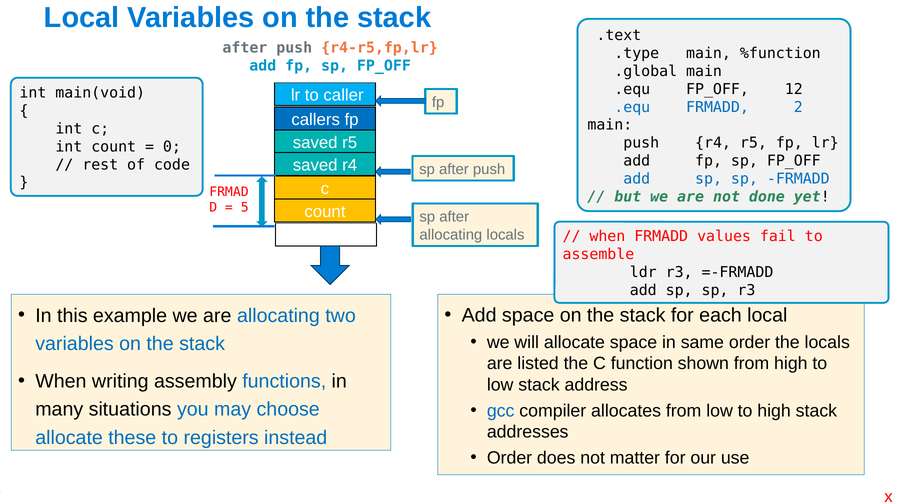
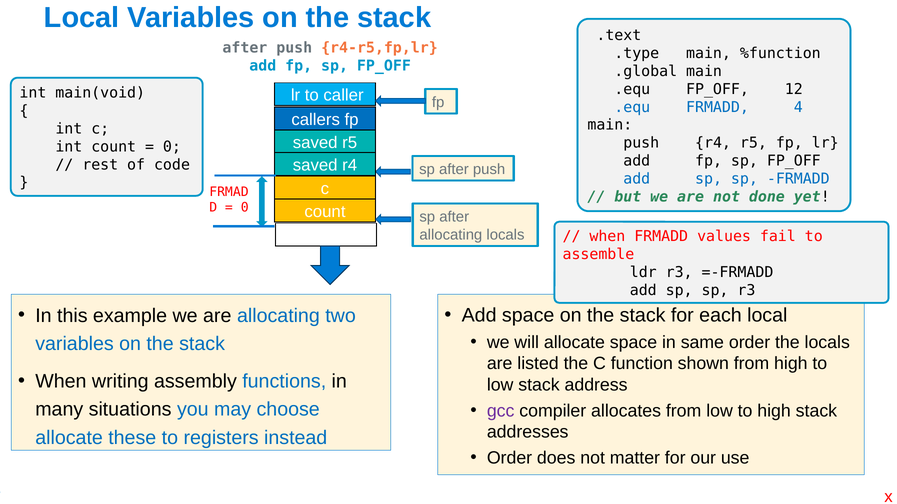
2: 2 -> 4 (798, 107)
5: 5 -> 0 (245, 208)
gcc colour: blue -> purple (501, 411)
